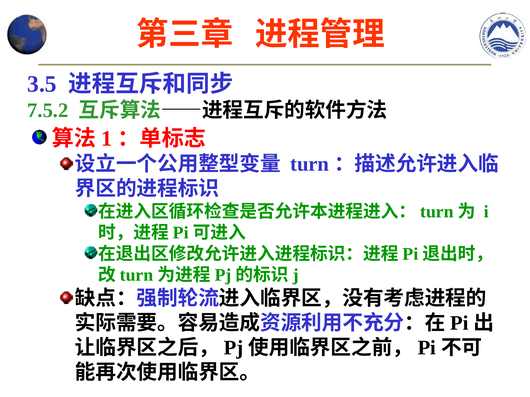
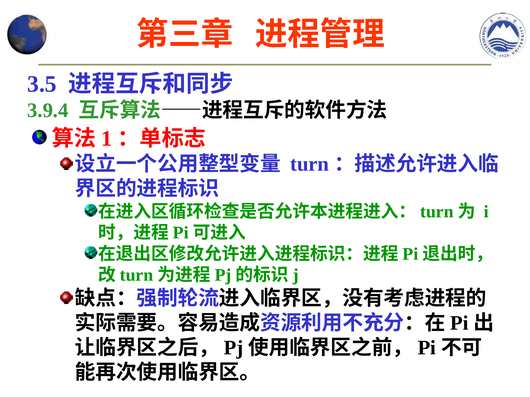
7.5.2: 7.5.2 -> 3.9.4 (48, 110)
